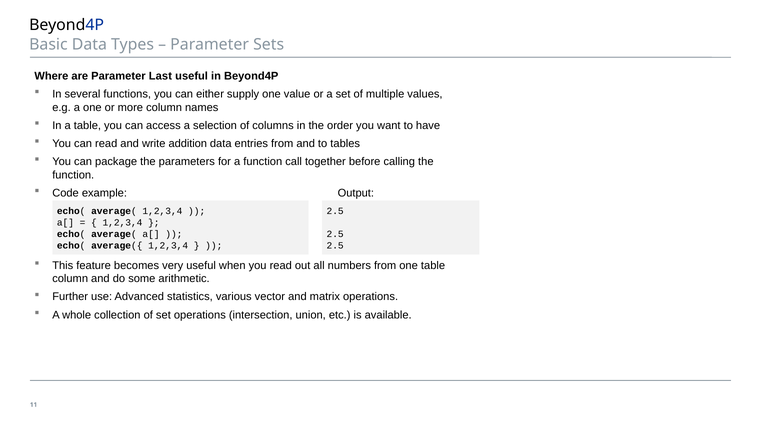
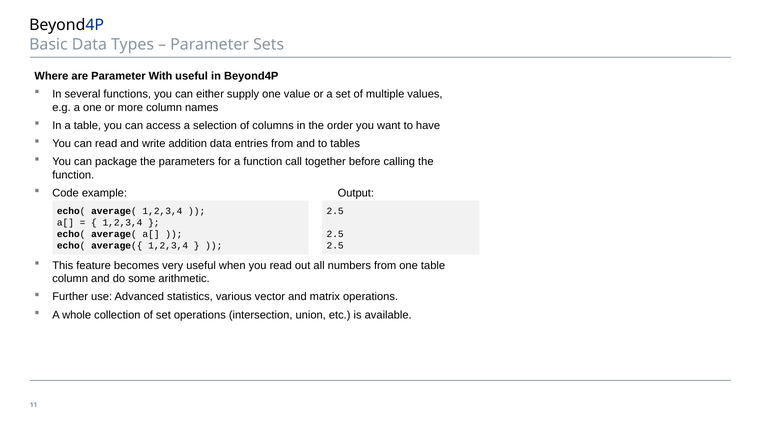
Last: Last -> With (161, 76)
